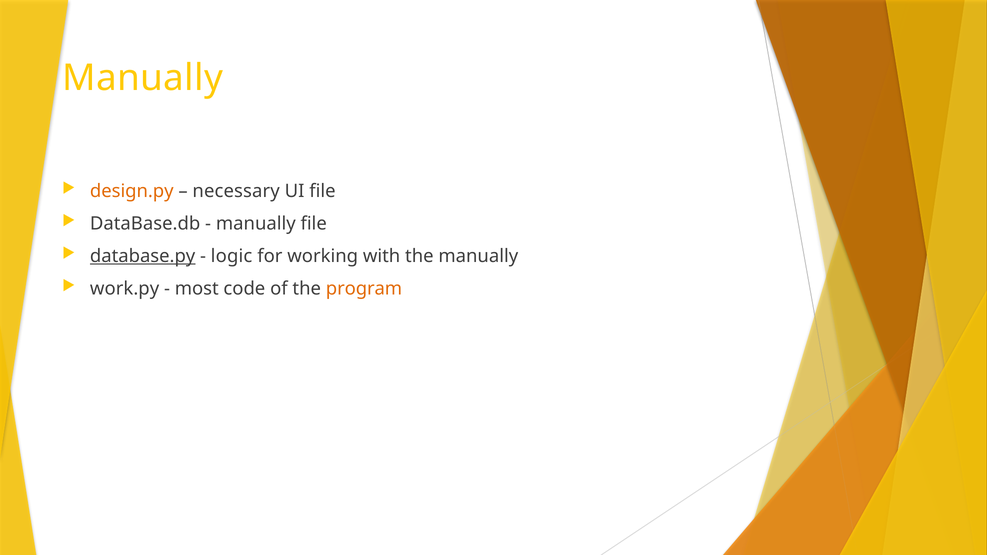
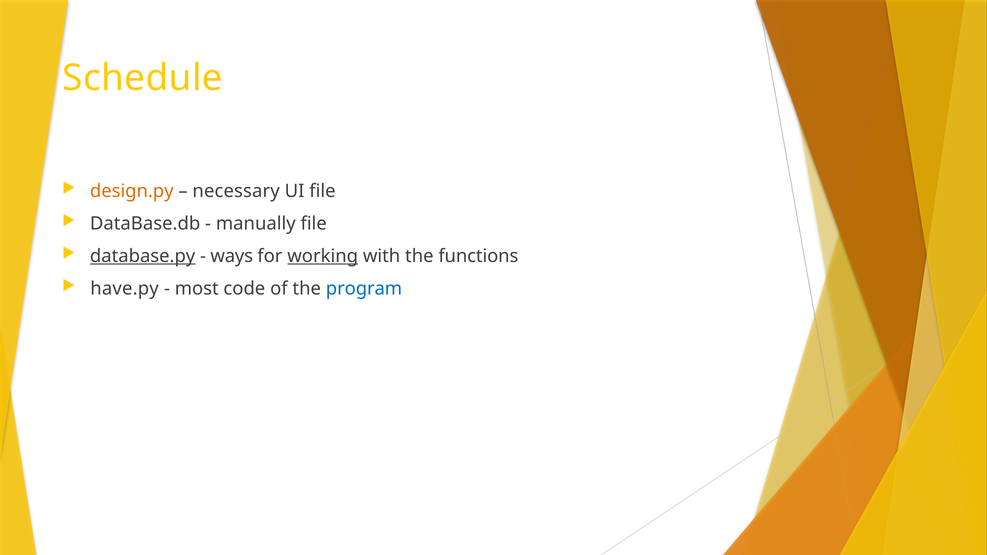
Manually: Manually -> Schedule (143, 78)
logic: logic -> ways (232, 256)
working underline: none -> present (323, 256)
the manually: manually -> functions (478, 256)
work.py: work.py -> have.py (125, 289)
program colour: orange -> blue (364, 289)
